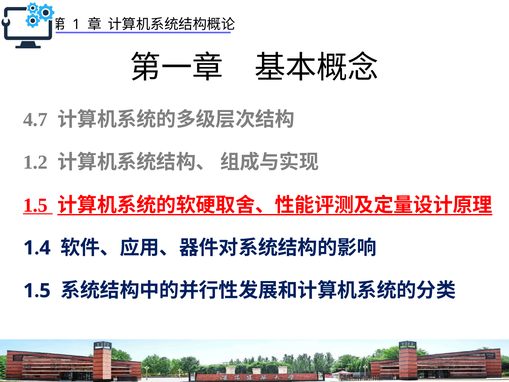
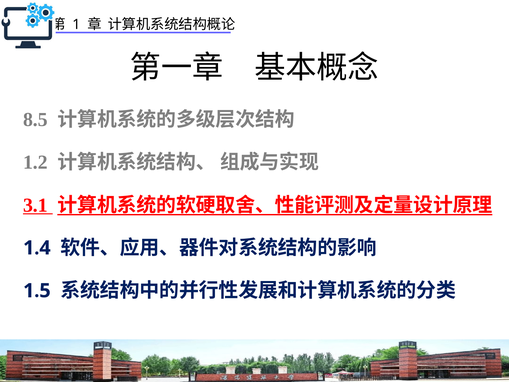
4.7: 4.7 -> 8.5 (35, 119)
1.5: 1.5 -> 3.1 (35, 205)
